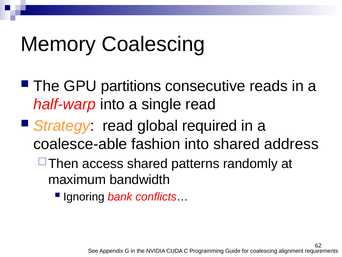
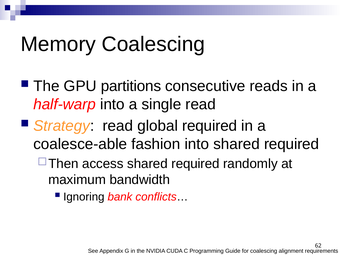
into shared address: address -> required (292, 144)
access shared patterns: patterns -> required (195, 163)
